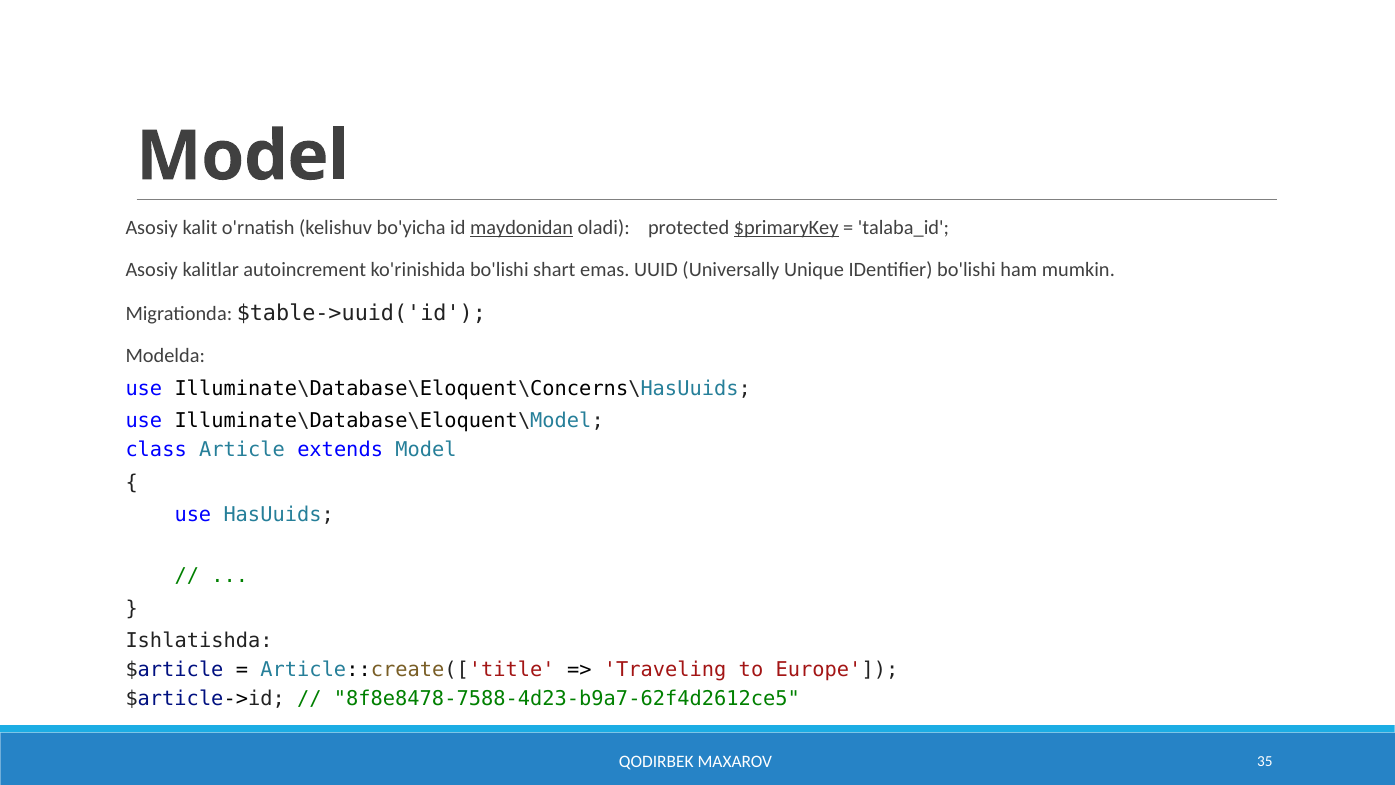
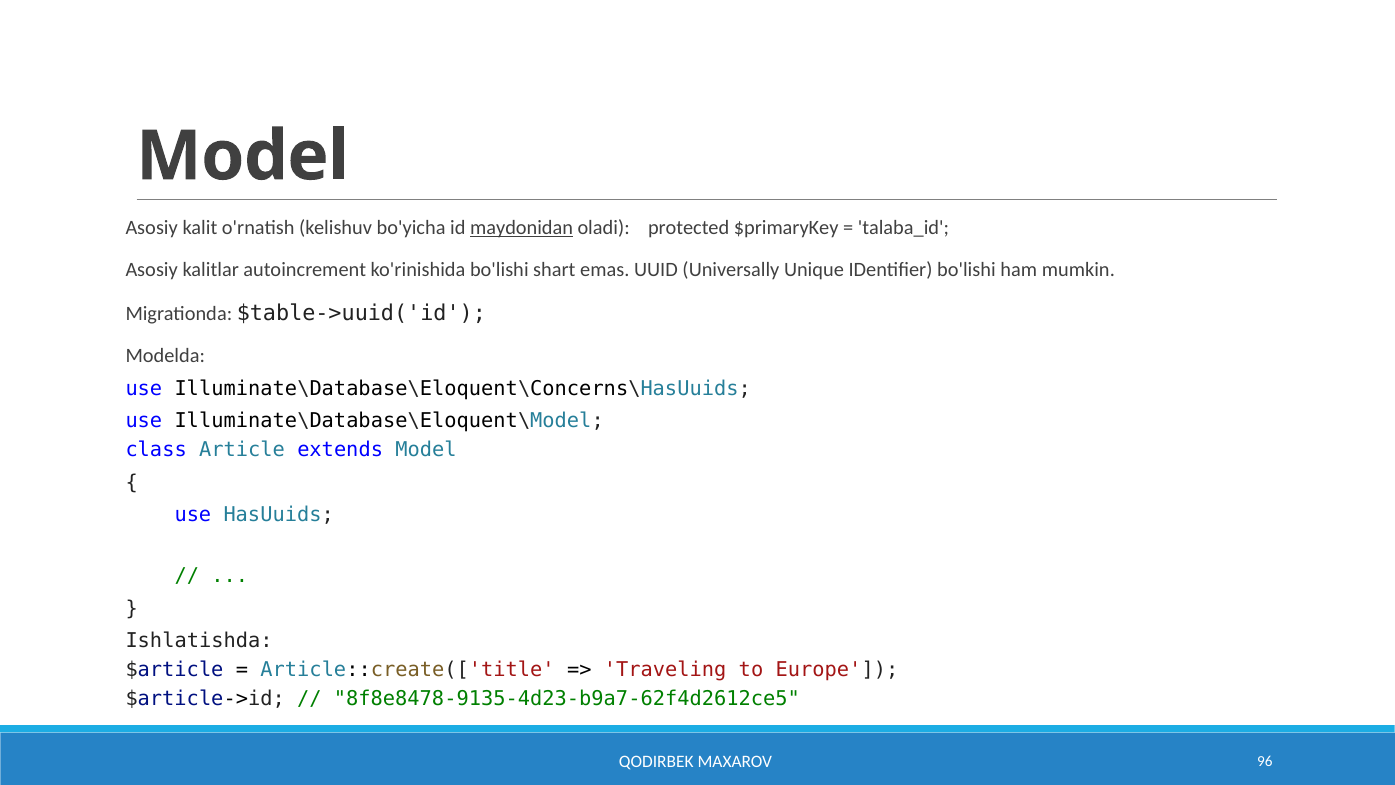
$primaryKey underline: present -> none (786, 227)
8f8e8478-7588-4d23-b9a7-62f4d2612ce5: 8f8e8478-7588-4d23-b9a7-62f4d2612ce5 -> 8f8e8478-9135-4d23-b9a7-62f4d2612ce5 (567, 699)
35: 35 -> 96 (1265, 761)
